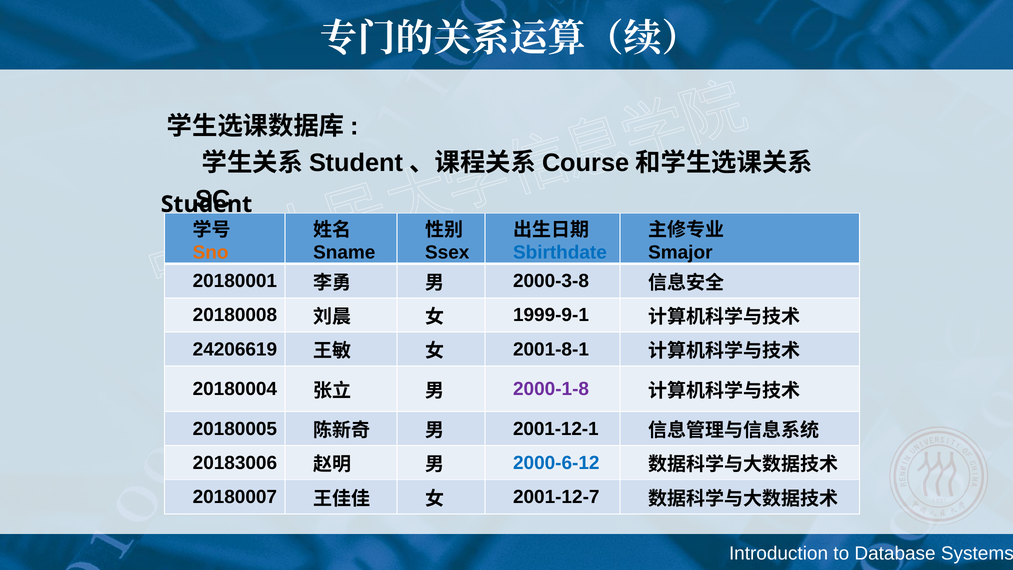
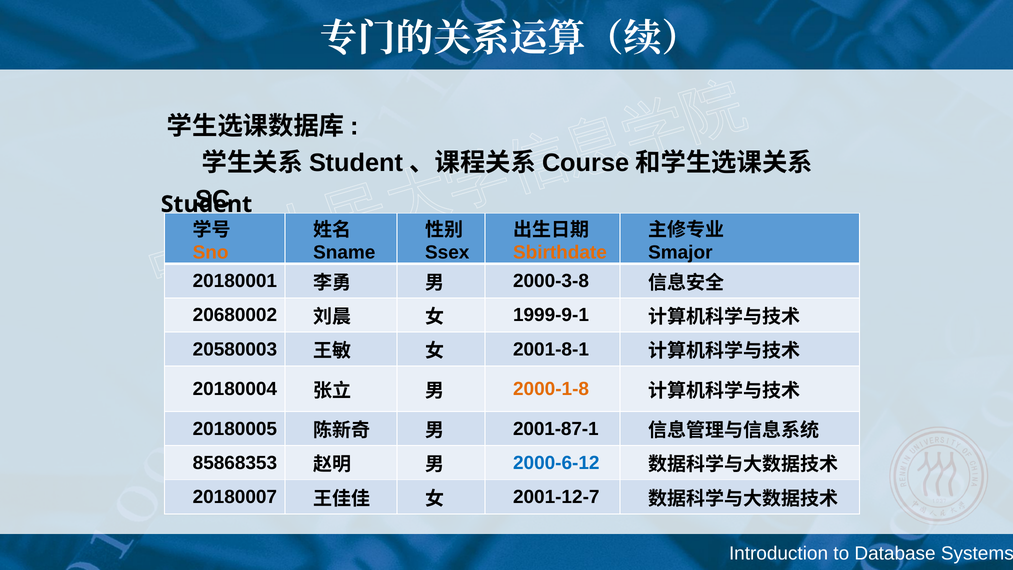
Sbirthdate colour: blue -> orange (560, 252)
20180008: 20180008 -> 20680002 (235, 315)
24206619: 24206619 -> 20580003 (235, 349)
2000-1-8 colour: purple -> orange (551, 389)
2001-12-1: 2001-12-1 -> 2001-87-1 (556, 429)
20183006: 20183006 -> 85868353 (235, 463)
